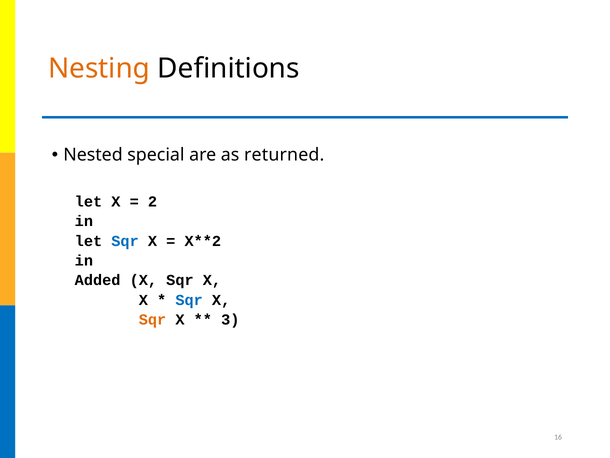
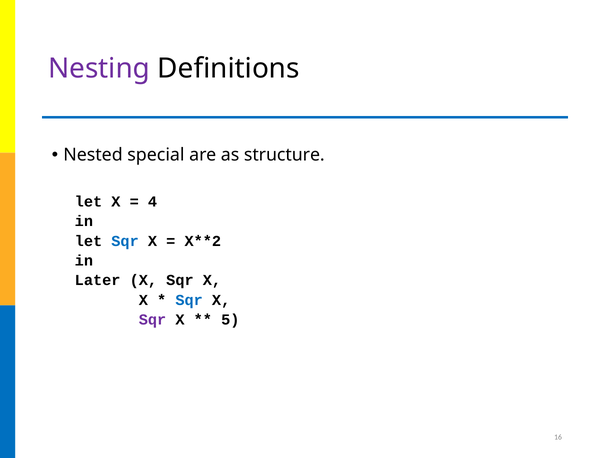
Nesting colour: orange -> purple (99, 68)
returned: returned -> structure (284, 155)
2: 2 -> 4 (153, 202)
Added: Added -> Later (98, 280)
Sqr colour: orange -> purple (153, 319)
3: 3 -> 5 (230, 319)
